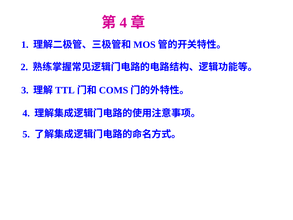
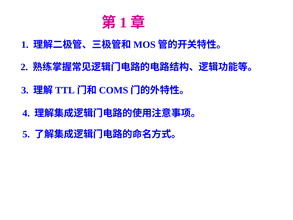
4: 4 -> 1 (123, 23)
